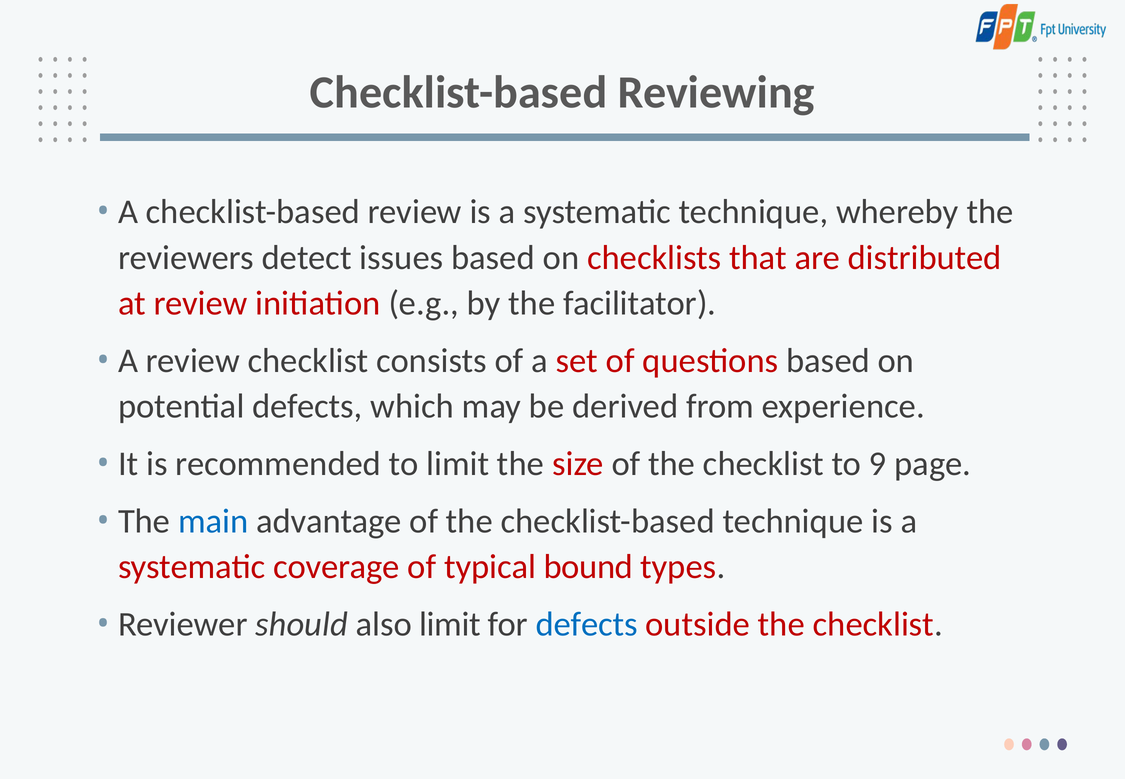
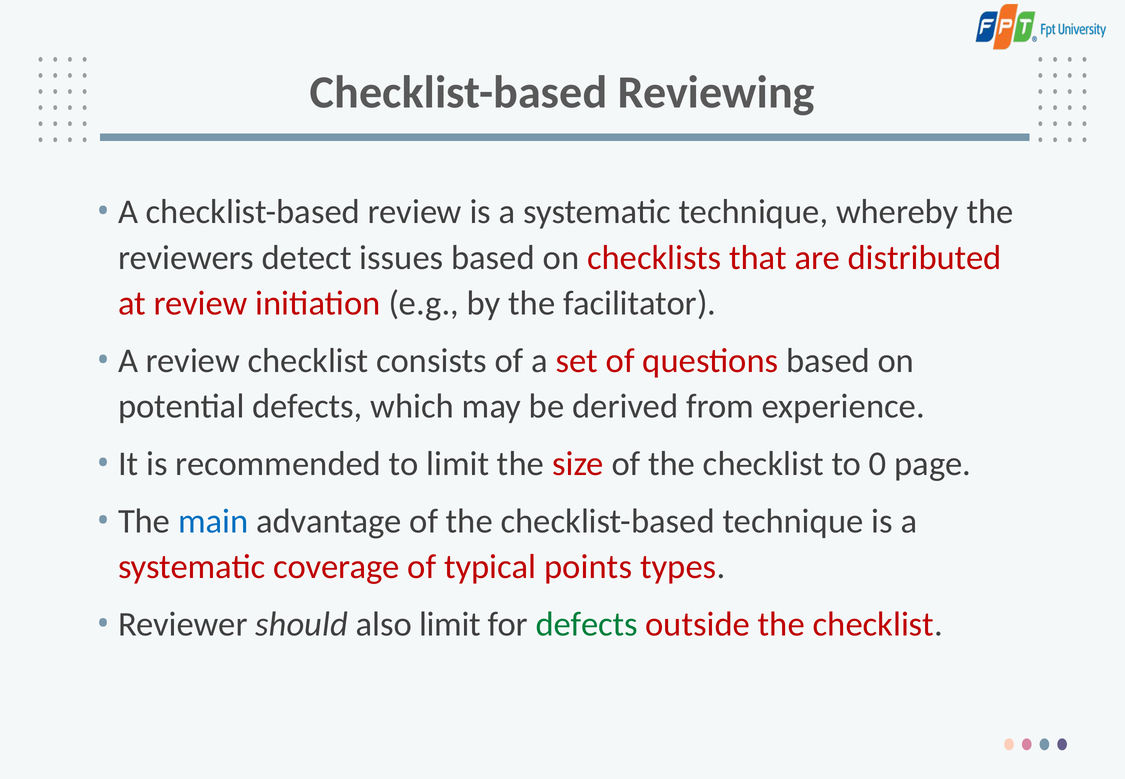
9: 9 -> 0 (878, 464)
bound: bound -> points (588, 567)
defects colour: blue -> green (587, 624)
